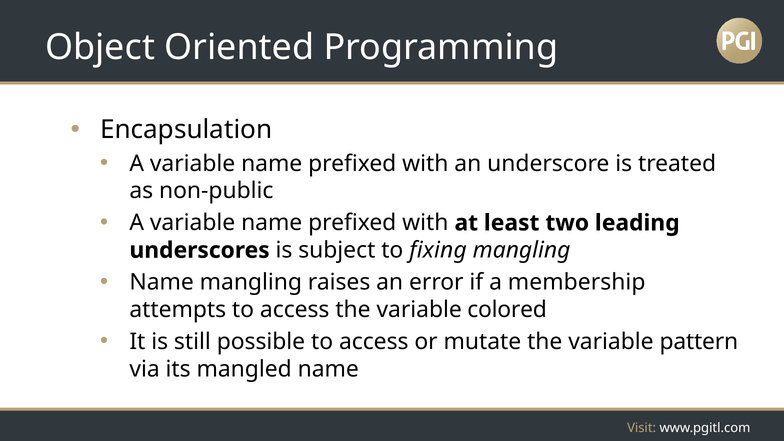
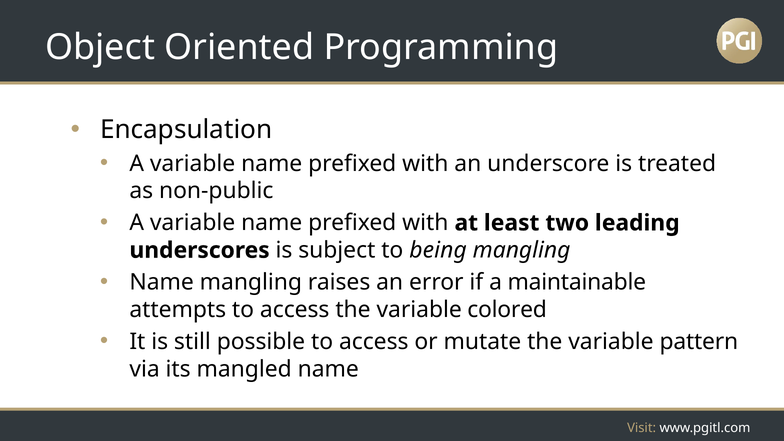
fixing: fixing -> being (438, 250)
membership: membership -> maintainable (577, 282)
